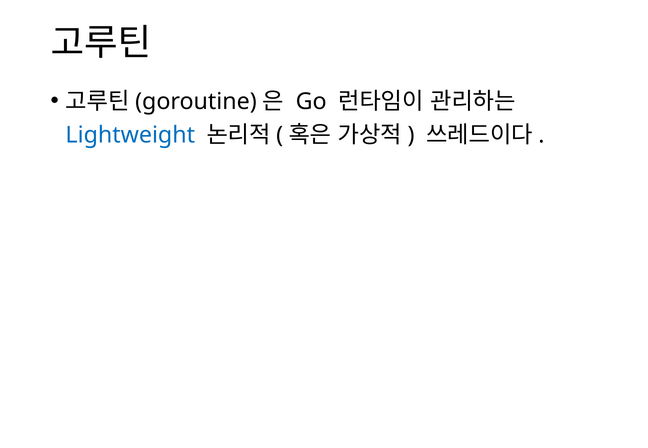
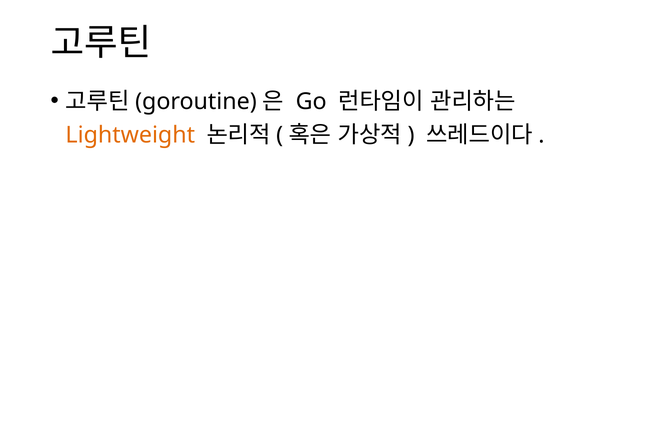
Lightweight colour: blue -> orange (130, 135)
